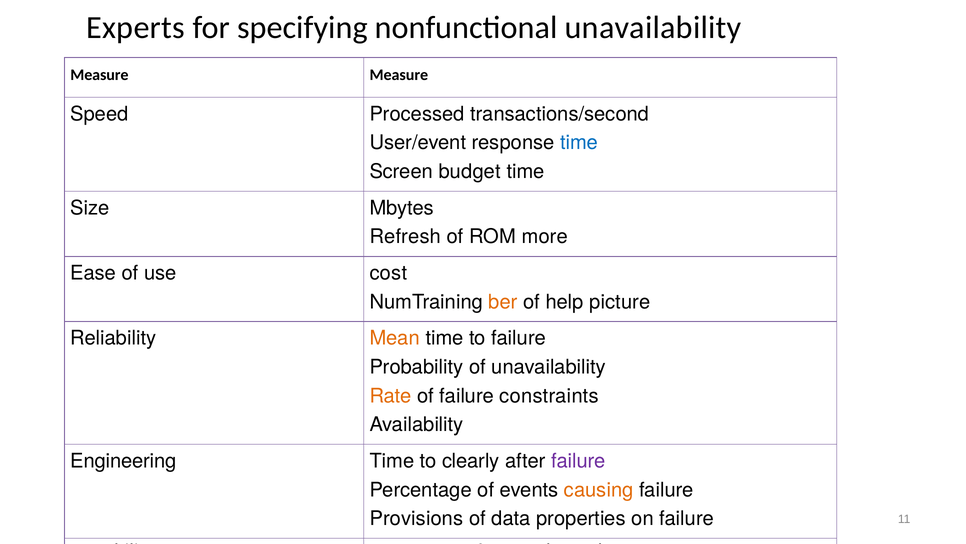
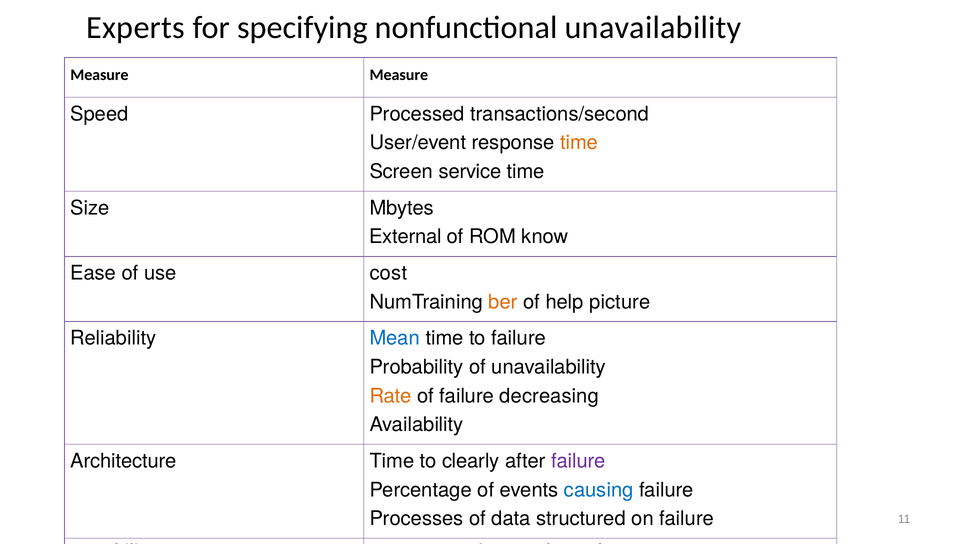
time colour: blue -> orange (579, 143)
budget: budget -> service (470, 172)
Refresh: Refresh -> External (405, 237)
more: more -> know (545, 237)
Mean colour: orange -> blue (395, 338)
constraints: constraints -> decreasing (549, 395)
Engineering: Engineering -> Architecture (123, 460)
causing colour: orange -> blue (599, 489)
Provisions: Provisions -> Processes (416, 518)
properties: properties -> structured (581, 518)
